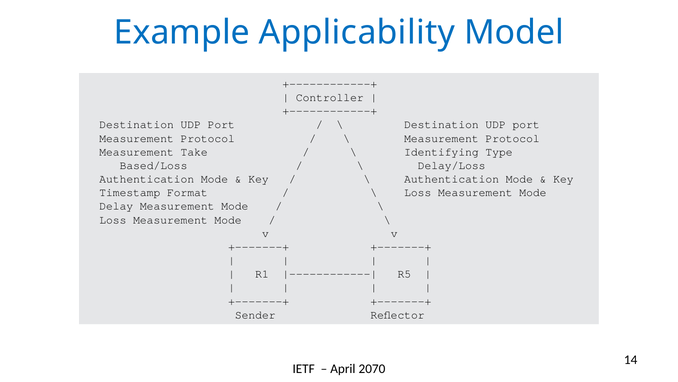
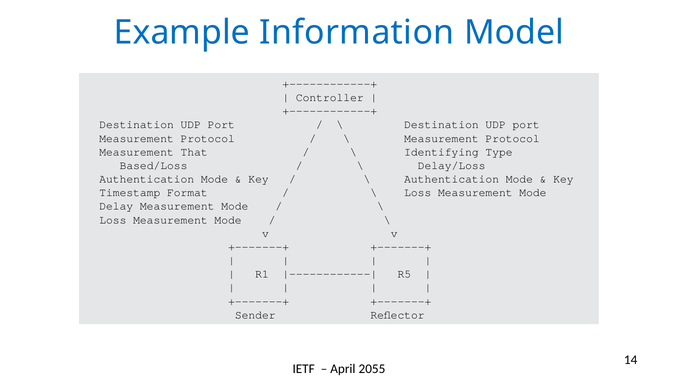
Applicability: Applicability -> Information (357, 33)
Take: Take -> That (194, 152)
2070: 2070 -> 2055 (372, 369)
